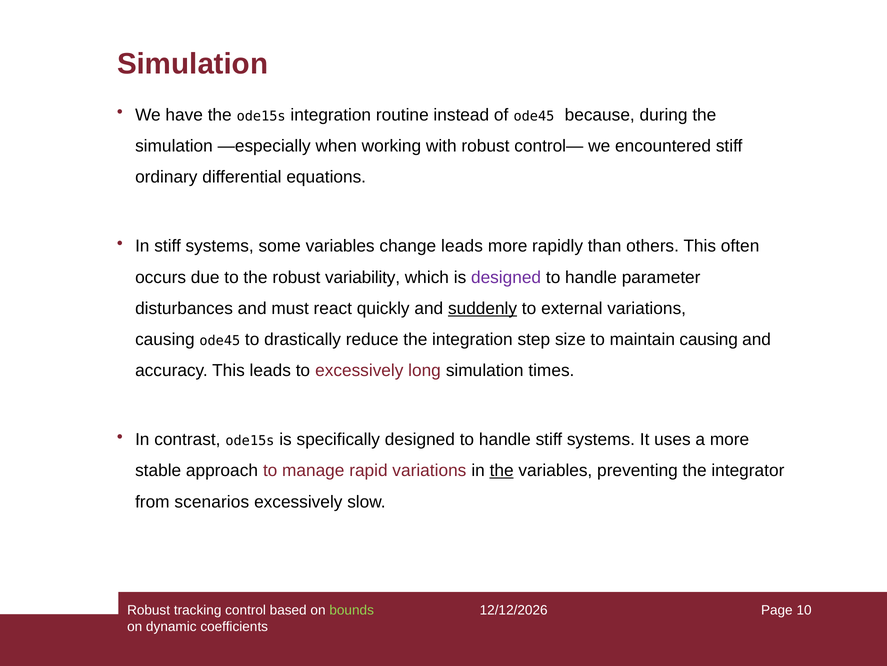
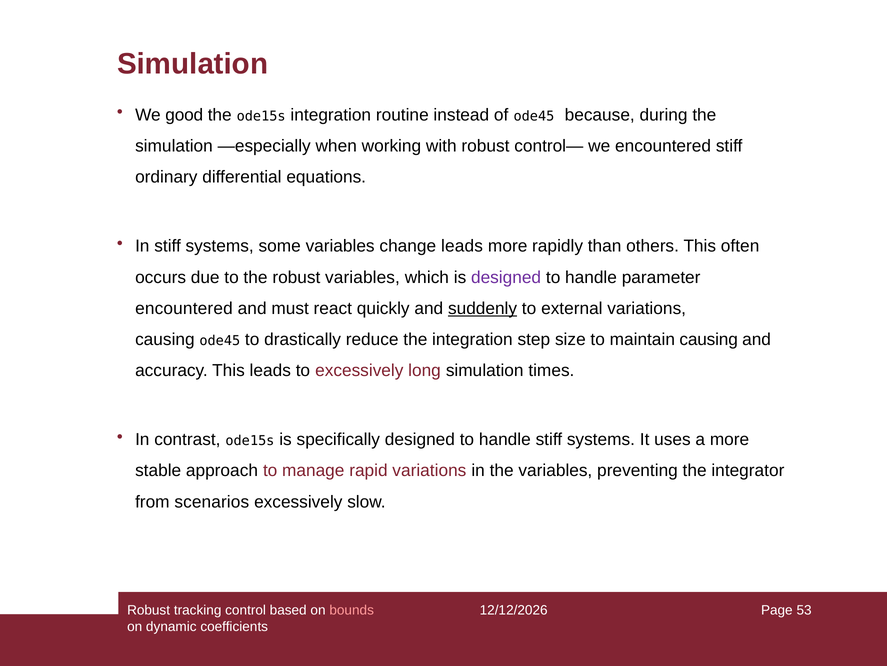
have: have -> good (184, 115)
robust variability: variability -> variables (362, 277)
disturbances: disturbances -> encountered (184, 308)
the underline: present -> none (502, 470)
bounds colour: light green -> pink (352, 610)
10: 10 -> 53 (804, 610)
